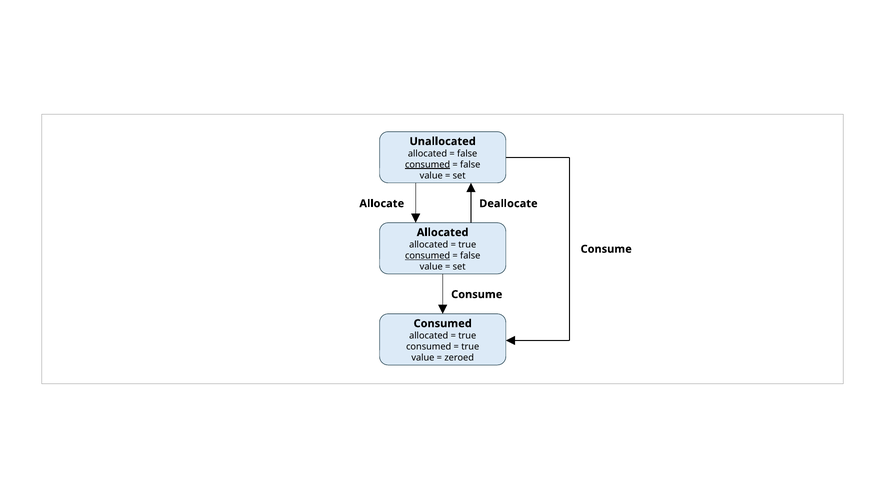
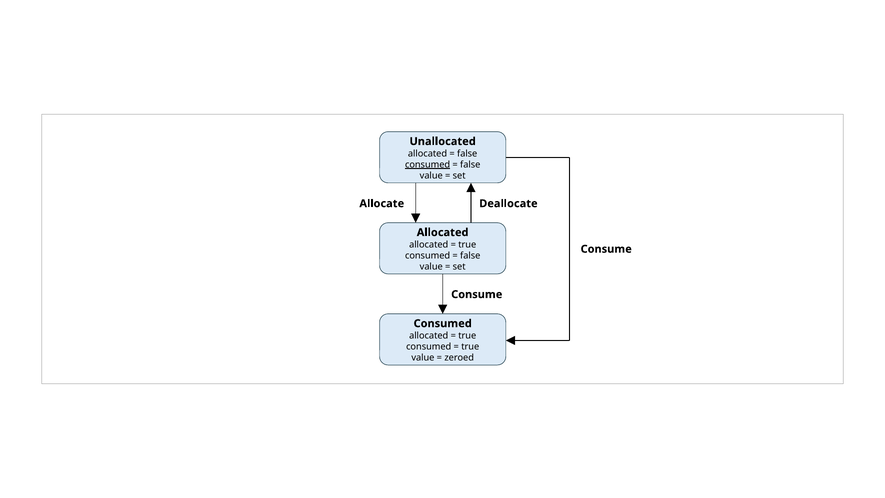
consumed underline: present -> none (428, 256)
